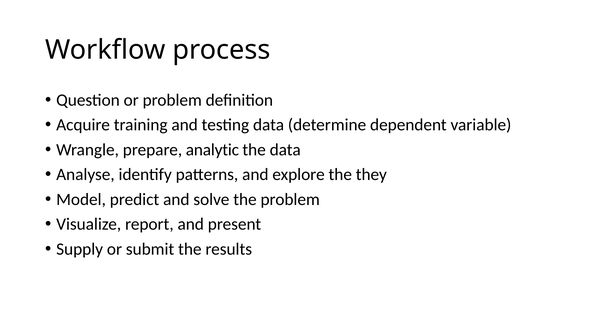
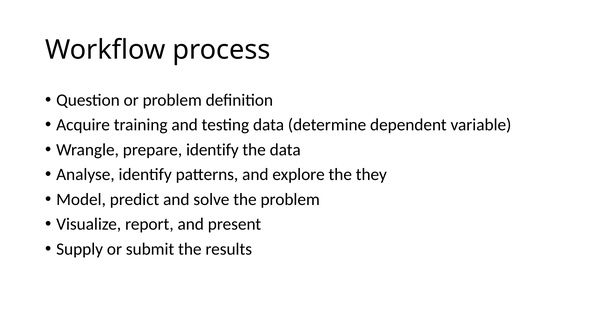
prepare analytic: analytic -> identify (212, 150)
